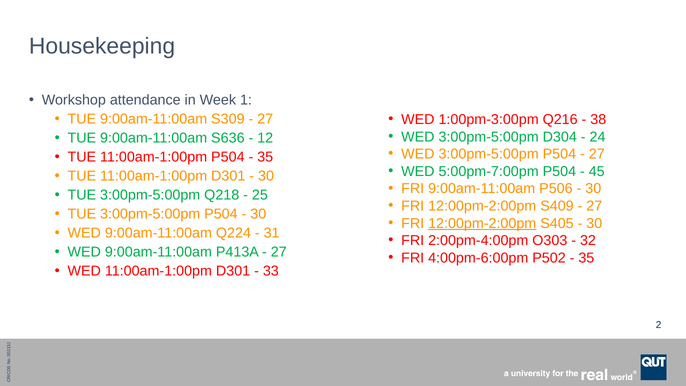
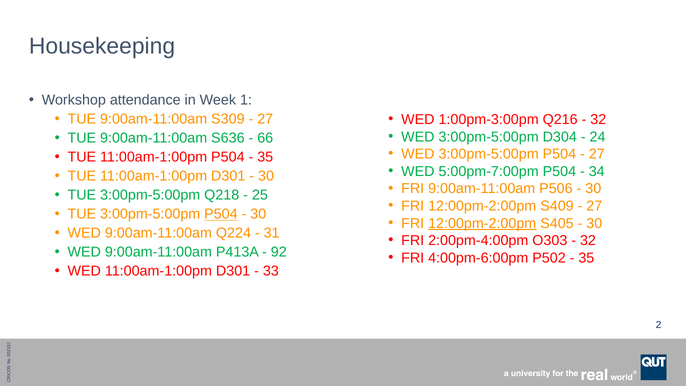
38: 38 -> 32 (598, 119)
12: 12 -> 66 (265, 138)
45: 45 -> 34 (597, 171)
P504 underline: none -> present (221, 214)
27: 27 -> 92 (279, 252)
